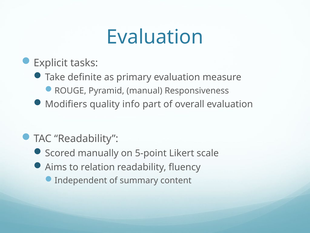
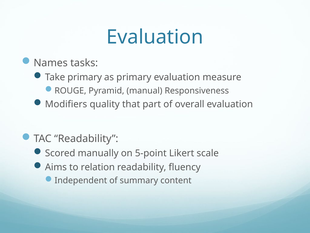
Explicit: Explicit -> Names (51, 63)
Take definite: definite -> primary (85, 77)
info: info -> that (131, 104)
